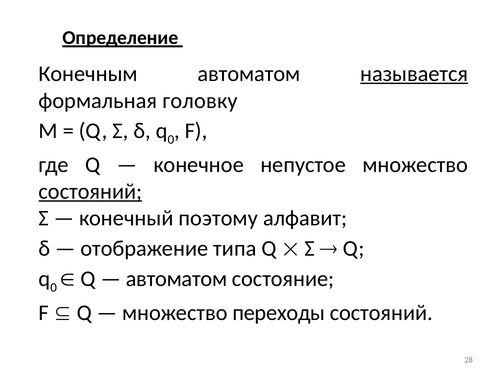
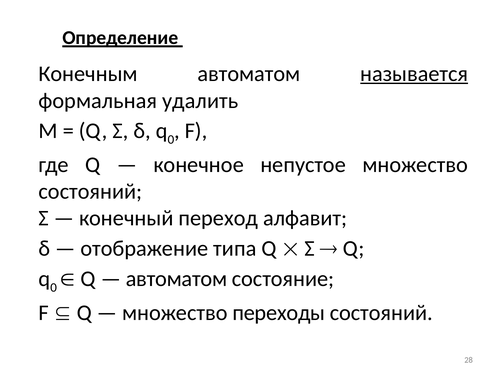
головку: головку -> удалить (200, 101)
состояний underline: present -> none (90, 192)
поэтому: поэтому -> переход (218, 218)
